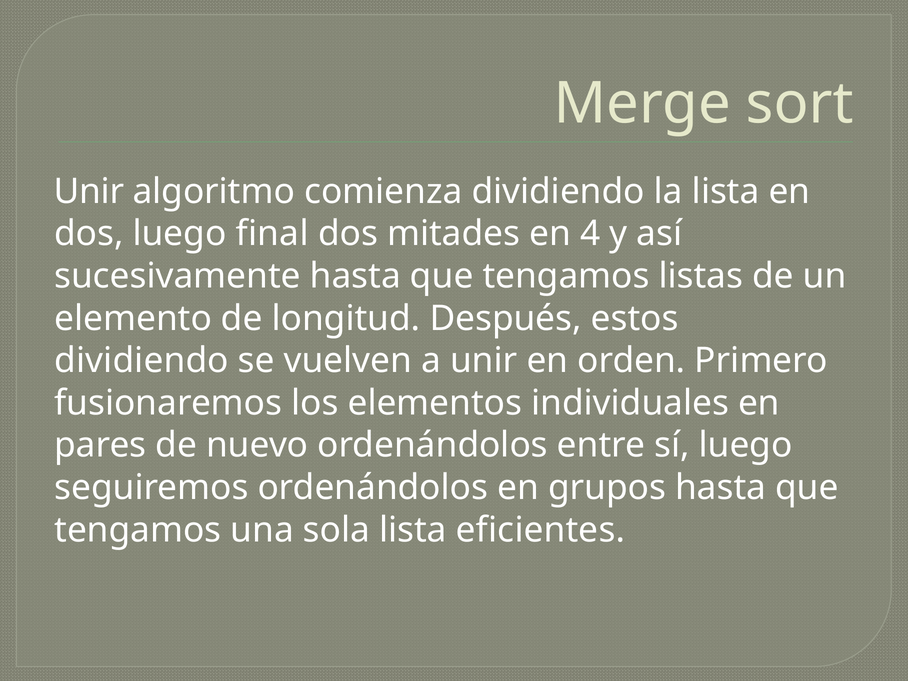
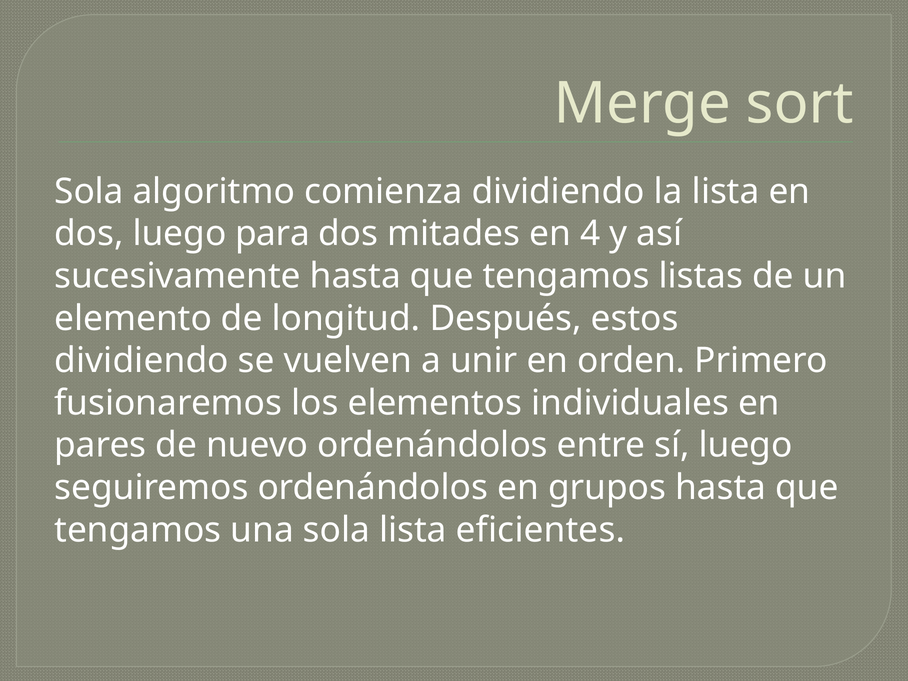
Unir: Unir -> Sola (89, 192)
final: final -> para (272, 234)
